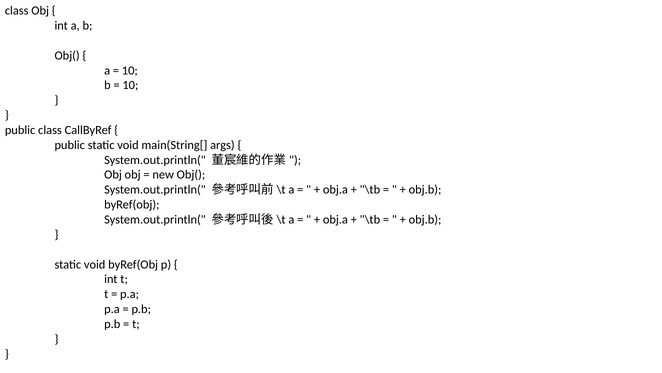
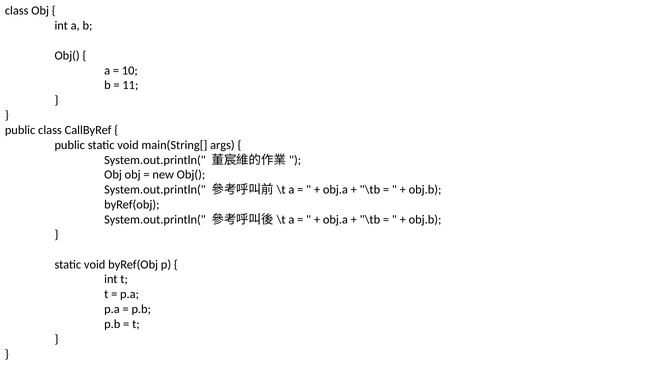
10: 10 -> 11 (130, 85)
